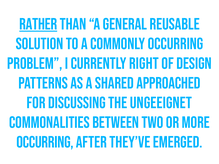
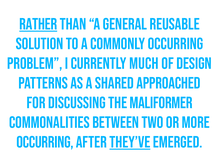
right: right -> much (144, 64)
ungeeignet: ungeeignet -> maliformer (161, 103)
they’ve underline: none -> present (130, 142)
